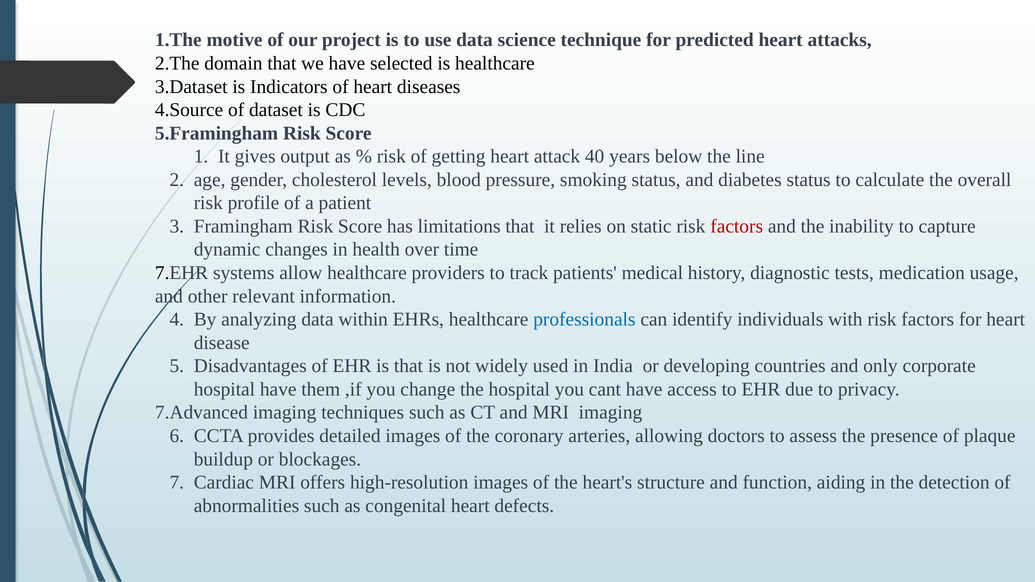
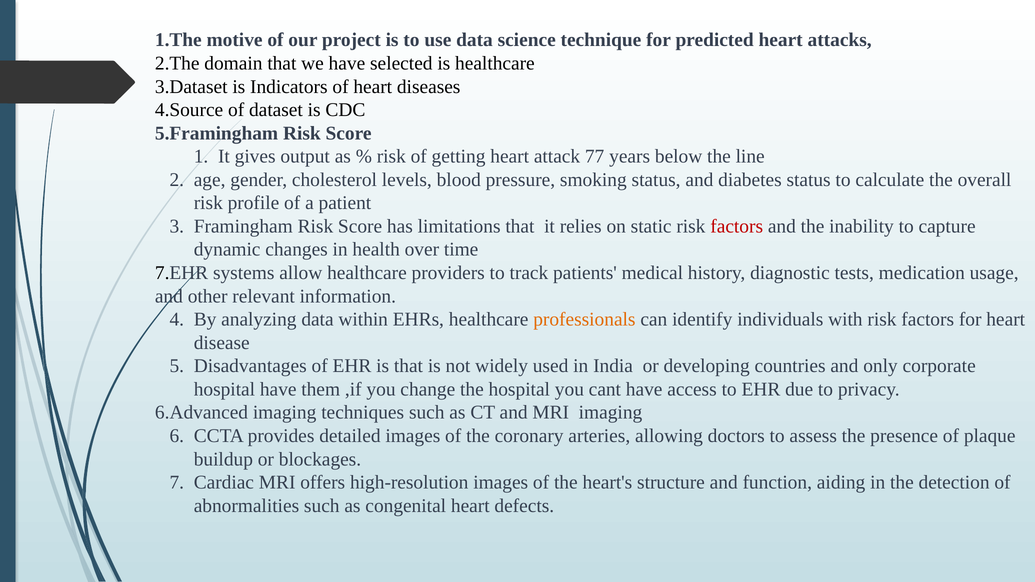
40: 40 -> 77 (595, 157)
professionals colour: blue -> orange (584, 320)
7.Advanced: 7.Advanced -> 6.Advanced (202, 413)
